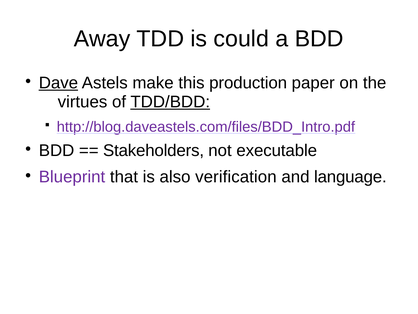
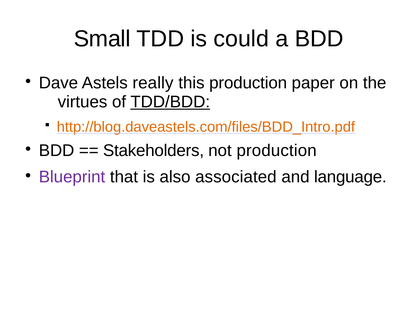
Away: Away -> Small (102, 39)
Dave underline: present -> none (58, 83)
make: make -> really (153, 83)
http://blog.daveastels.com/files/BDD_Intro.pdf colour: purple -> orange (206, 127)
not executable: executable -> production (277, 150)
verification: verification -> associated (236, 177)
